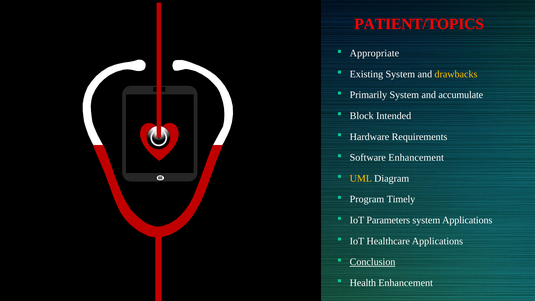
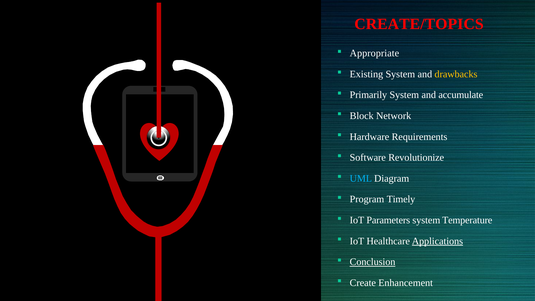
PATIENT/TOPICS: PATIENT/TOPICS -> CREATE/TOPICS (419, 24)
Intended: Intended -> Network (394, 116)
Software Enhancement: Enhancement -> Revolutionize (416, 158)
UML colour: yellow -> light blue (361, 178)
system Applications: Applications -> Temperature (467, 220)
Applications underline: none -> present (437, 241)
Health: Health -> Create (363, 283)
